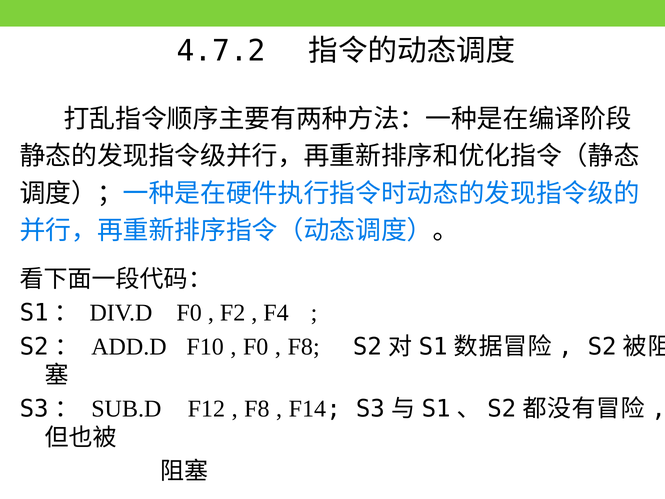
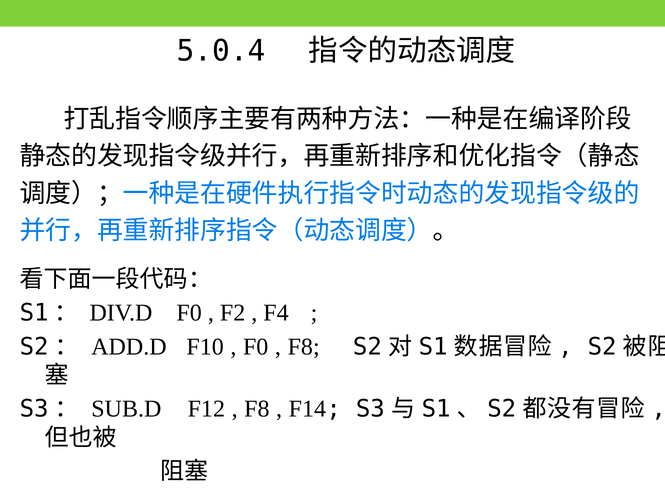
4.7.2: 4.7.2 -> 5.0.4 (221, 51)
